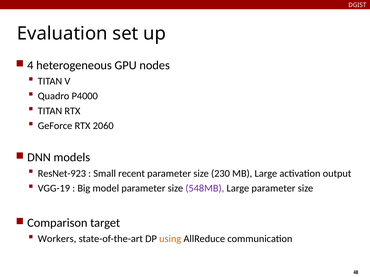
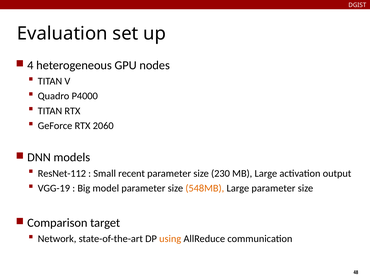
ResNet-923: ResNet-923 -> ResNet-112 (62, 174)
548MB colour: purple -> orange (205, 189)
Workers: Workers -> Network (57, 239)
